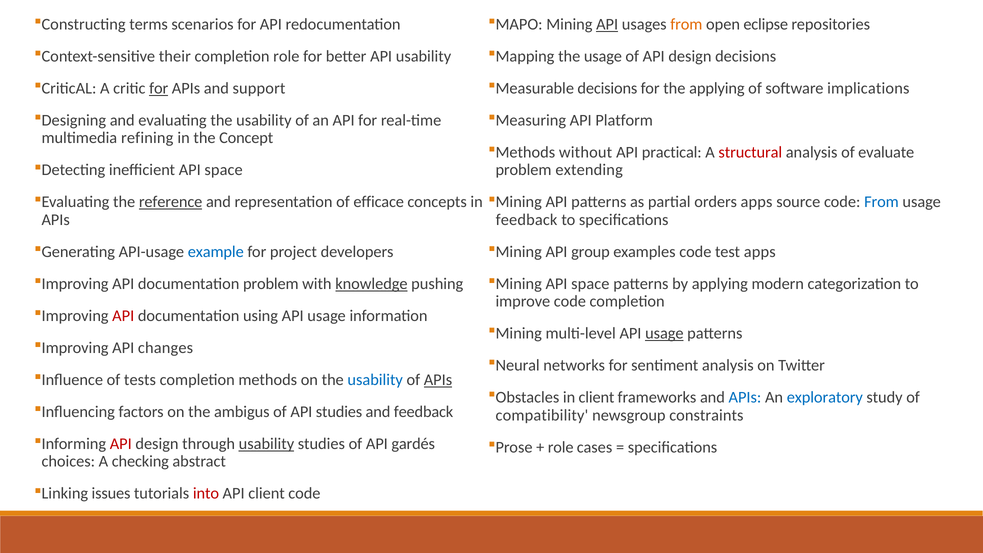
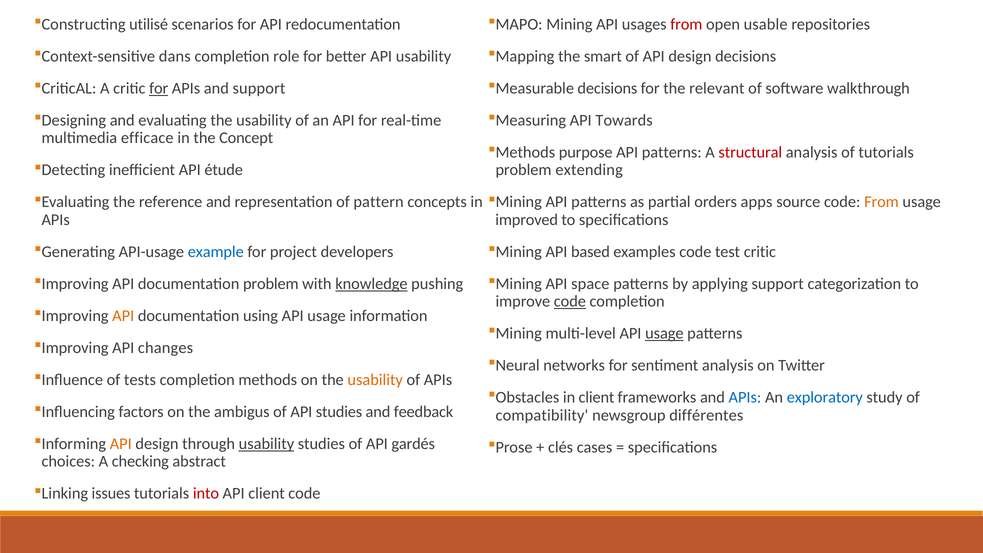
terms: terms -> utilisé (149, 24)
API underline: present -> none (607, 24)
from colour: orange -> red (686, 24)
eclipse: eclipse -> usable (766, 24)
their: their -> dans (175, 56)
the usage: usage -> smart (603, 56)
the applying: applying -> relevant (717, 88)
implications: implications -> walkthrough (868, 88)
Platform: Platform -> Towards (624, 120)
refining: refining -> efficace (147, 138)
without: without -> purpose (586, 152)
practical: practical -> patterns (672, 152)
of evaluate: evaluate -> tutorials (886, 152)
inefficient API space: space -> étude (224, 170)
reference underline: present -> none (171, 202)
efficace: efficace -> pattern (379, 202)
From colour: blue -> orange (881, 202)
feedback: feedback -> improved (527, 220)
group: group -> based (590, 252)
test apps: apps -> critic (760, 252)
applying modern: modern -> support (778, 284)
code underline: none -> present (570, 301)
API colour: red -> orange (123, 316)
usability colour: blue -> orange (375, 380)
APIs underline: present -> none (438, 380)
constraints: constraints -> différentes (706, 415)
API colour: red -> orange (121, 444)
role: role -> clés (561, 447)
